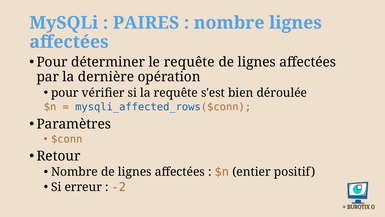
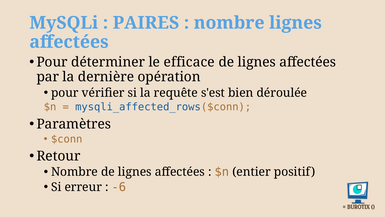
le requête: requête -> efficace (189, 62)
-2: -2 -> -6 (119, 187)
